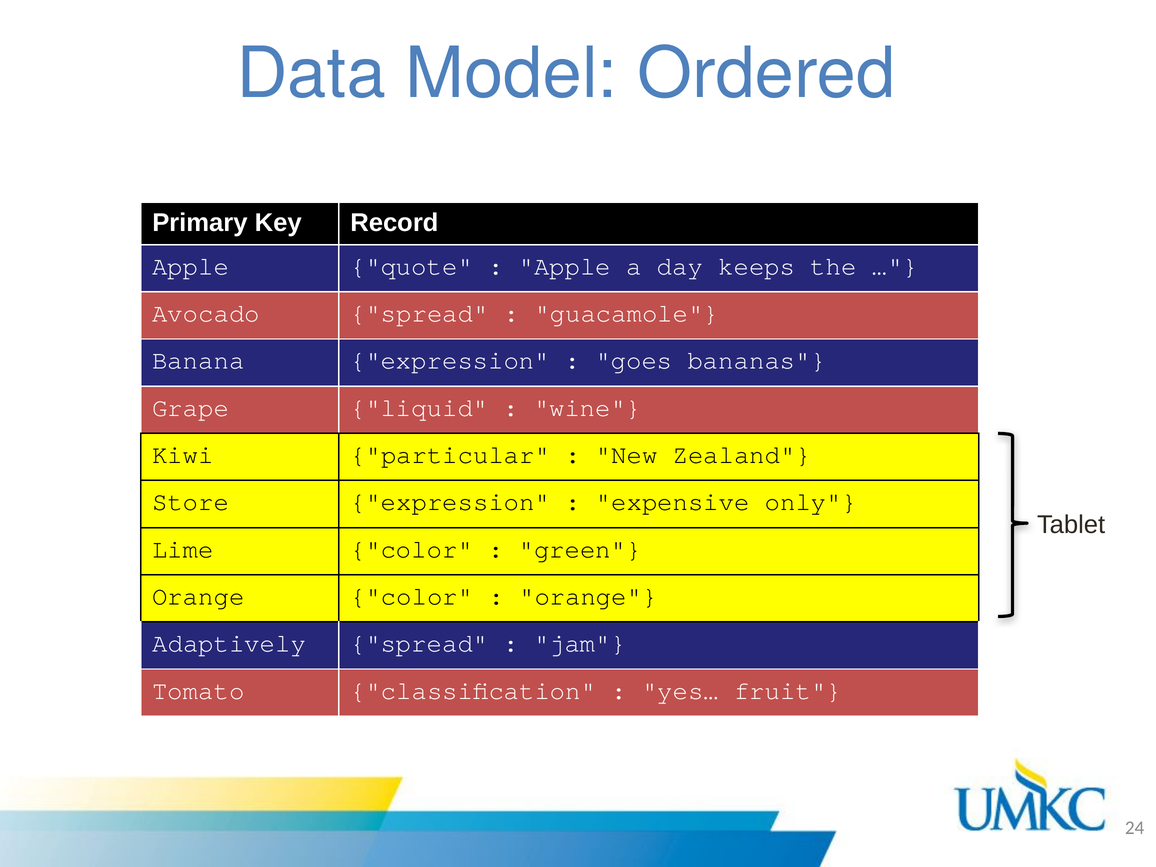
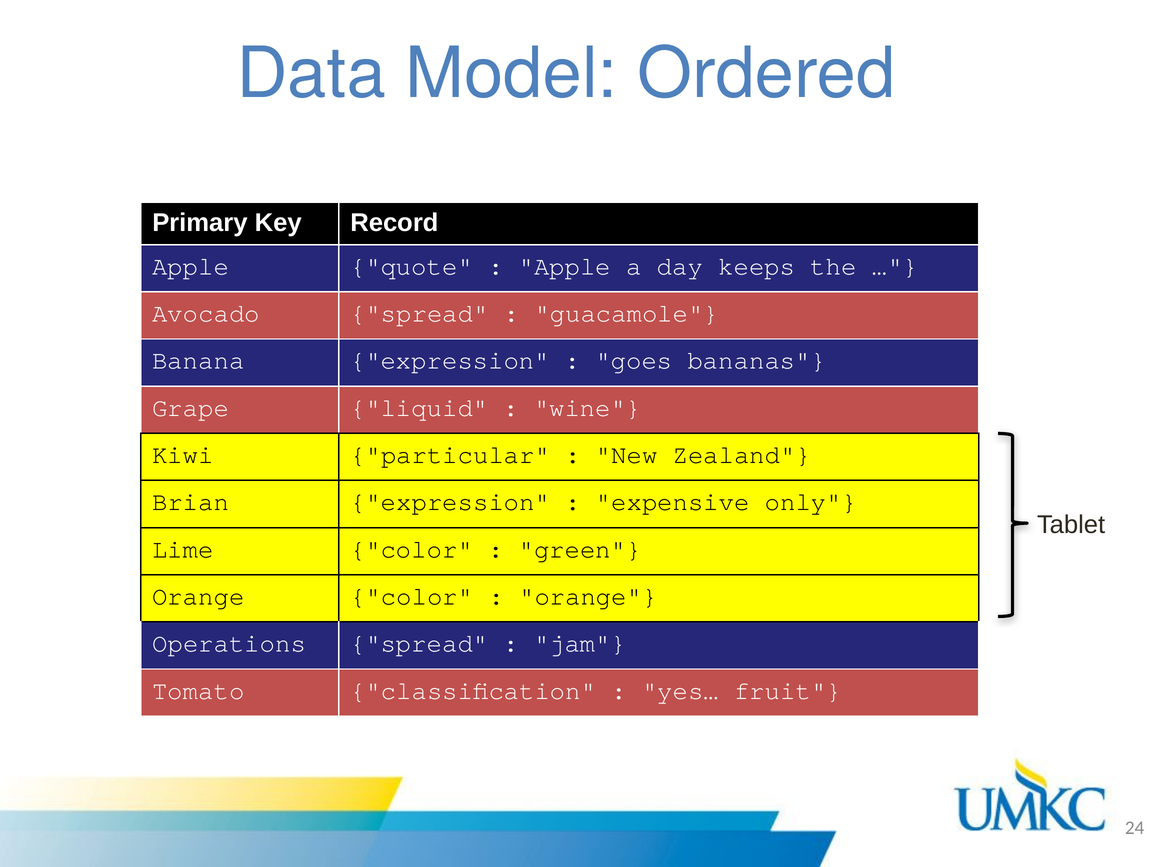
Store: Store -> Brian (191, 502)
Adaptively: Adaptively -> Operations (229, 643)
